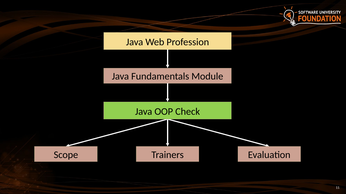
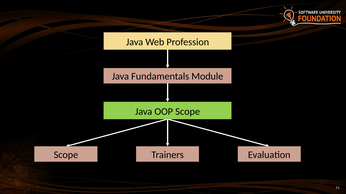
OOP Check: Check -> Scope (188, 112)
